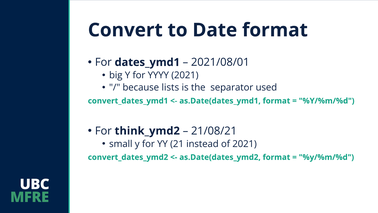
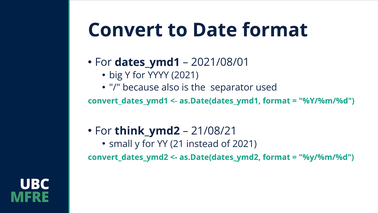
lists: lists -> also (170, 87)
